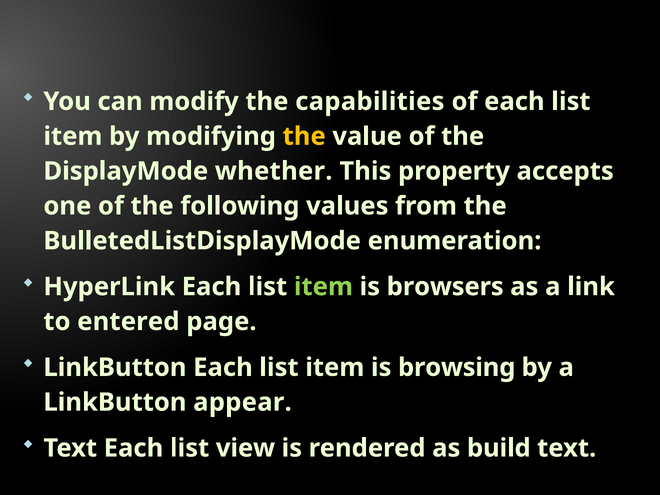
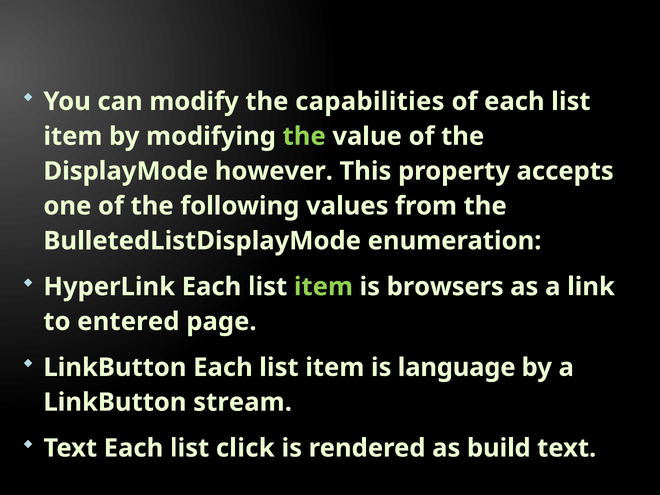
the colour: yellow -> light green (304, 136)
whether: whether -> however (274, 171)
browsing: browsing -> language (457, 367)
appear: appear -> stream (243, 402)
view: view -> click (245, 448)
